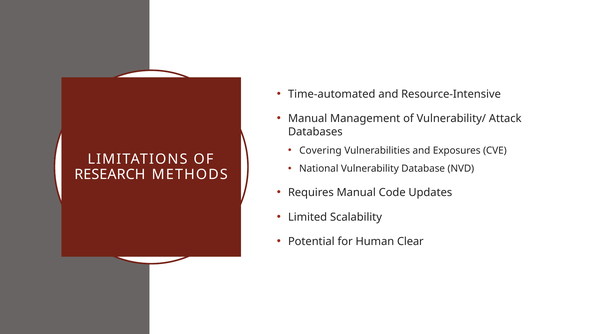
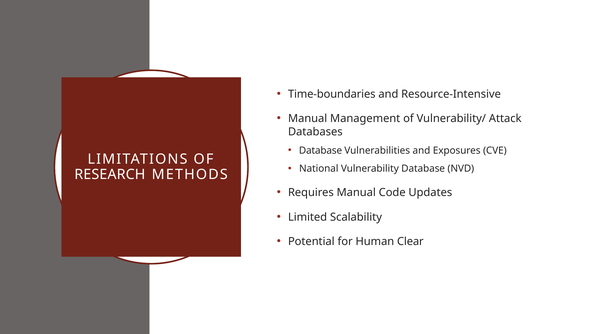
Time-automated: Time-automated -> Time-boundaries (332, 94)
Covering: Covering -> Database (321, 151)
